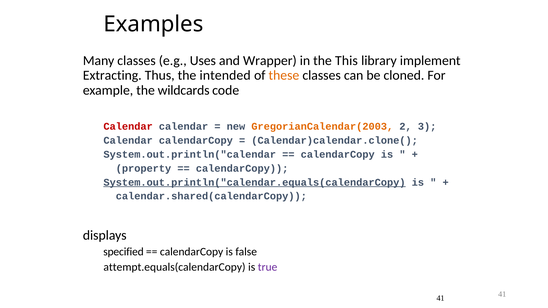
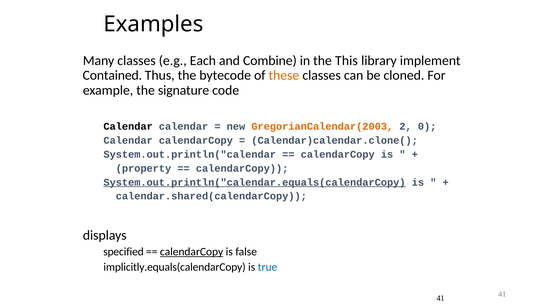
Uses: Uses -> Each (203, 61)
Wrapper: Wrapper -> Combine (270, 61)
Extracting: Extracting -> Contained (112, 76)
intended: intended -> bytecode (225, 76)
wildcards: wildcards -> signature (184, 90)
Calendar colour: red -> black (128, 127)
3: 3 -> 0 (427, 127)
calendarCopy underline: none -> present (192, 252)
attempt.equals(calendarCopy: attempt.equals(calendarCopy -> implicitly.equals(calendarCopy (175, 267)
true colour: purple -> blue (268, 267)
